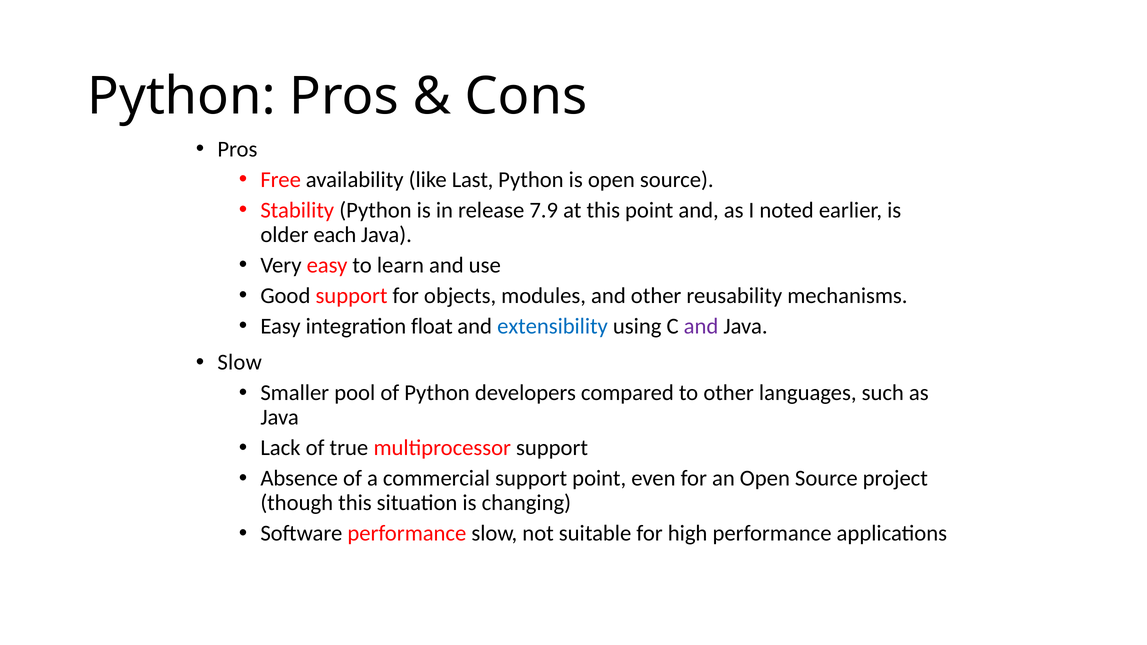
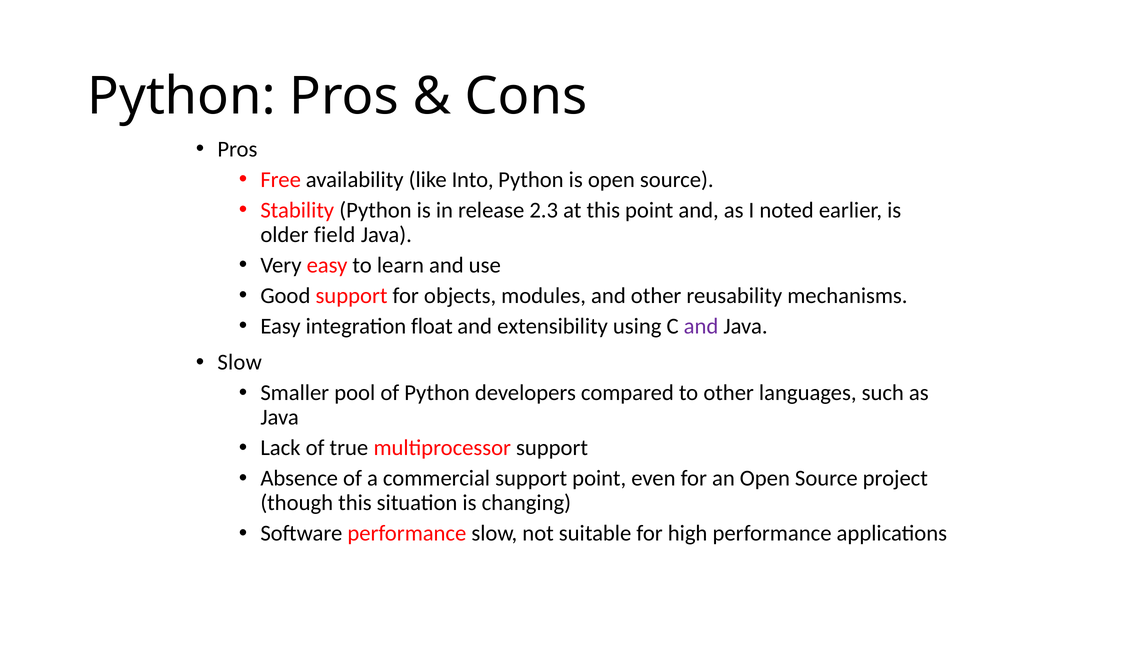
Last: Last -> Into (473, 180)
7.9: 7.9 -> 2.3 (544, 210)
each: each -> field (335, 235)
extensibility colour: blue -> black (553, 326)
